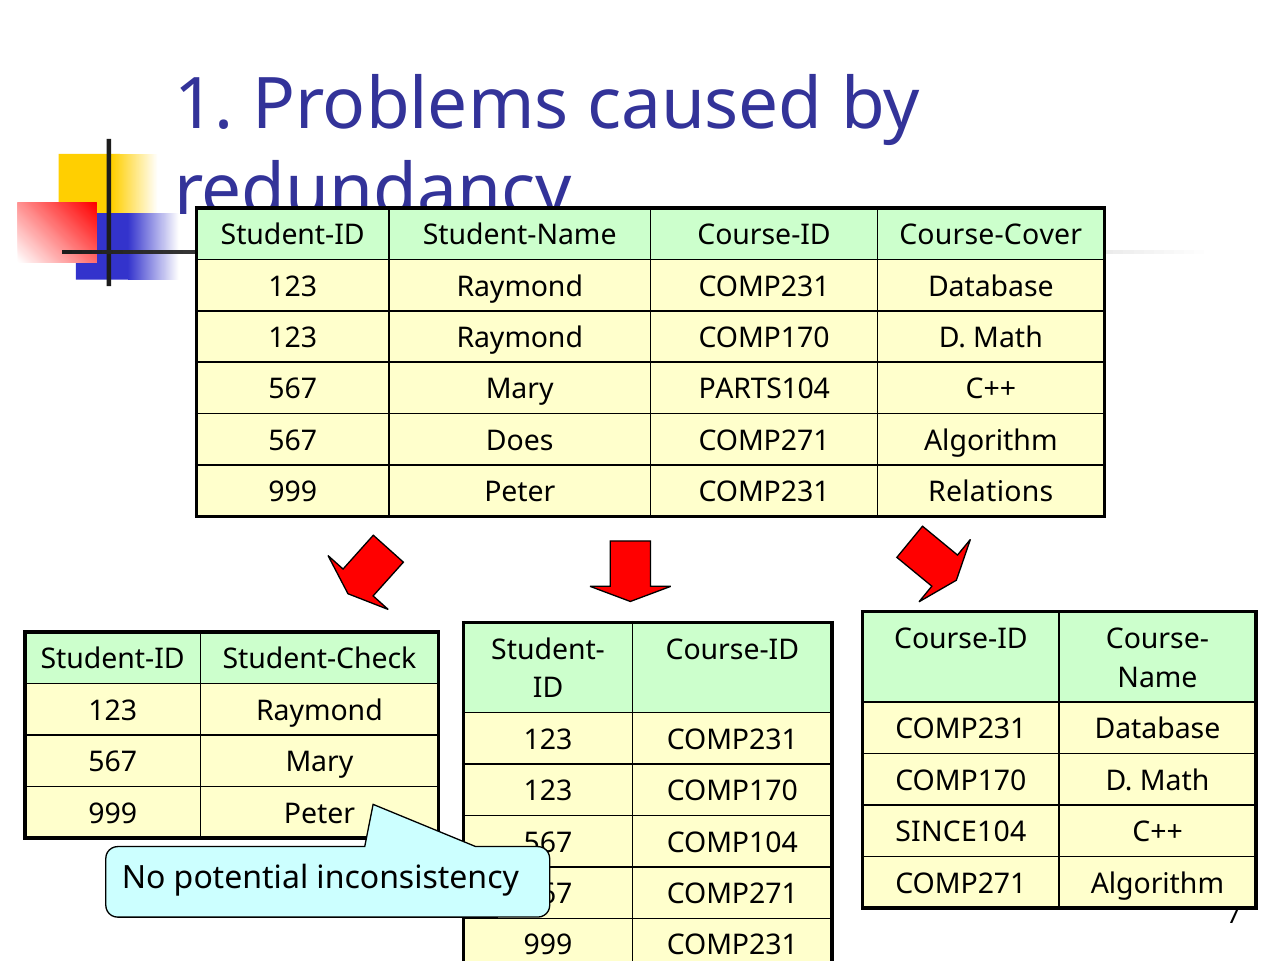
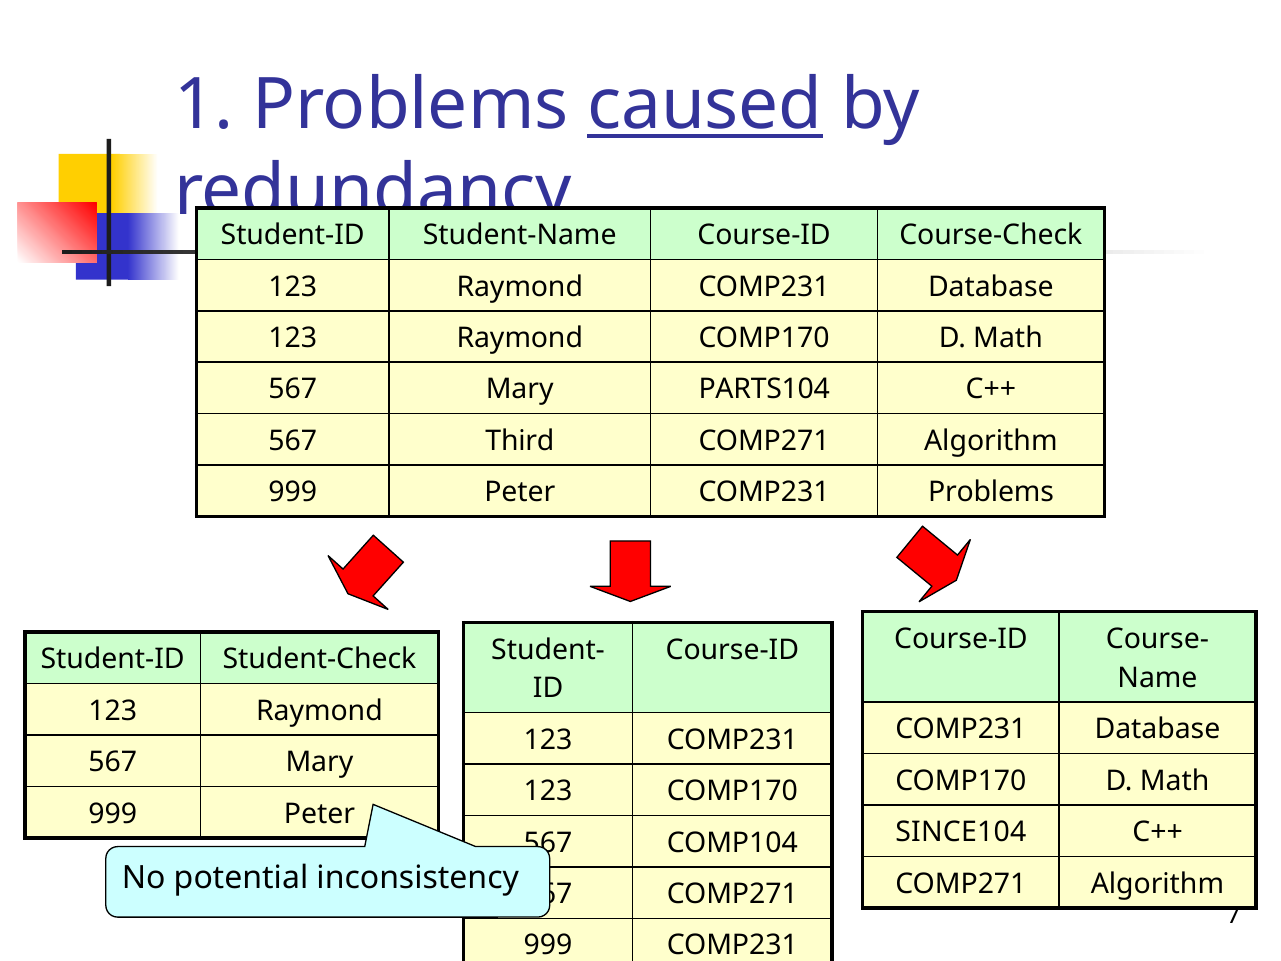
caused underline: none -> present (705, 105)
Course-Cover: Course-Cover -> Course-Check (991, 235)
Does: Does -> Third (520, 441)
COMP231 Relations: Relations -> Problems (991, 492)
